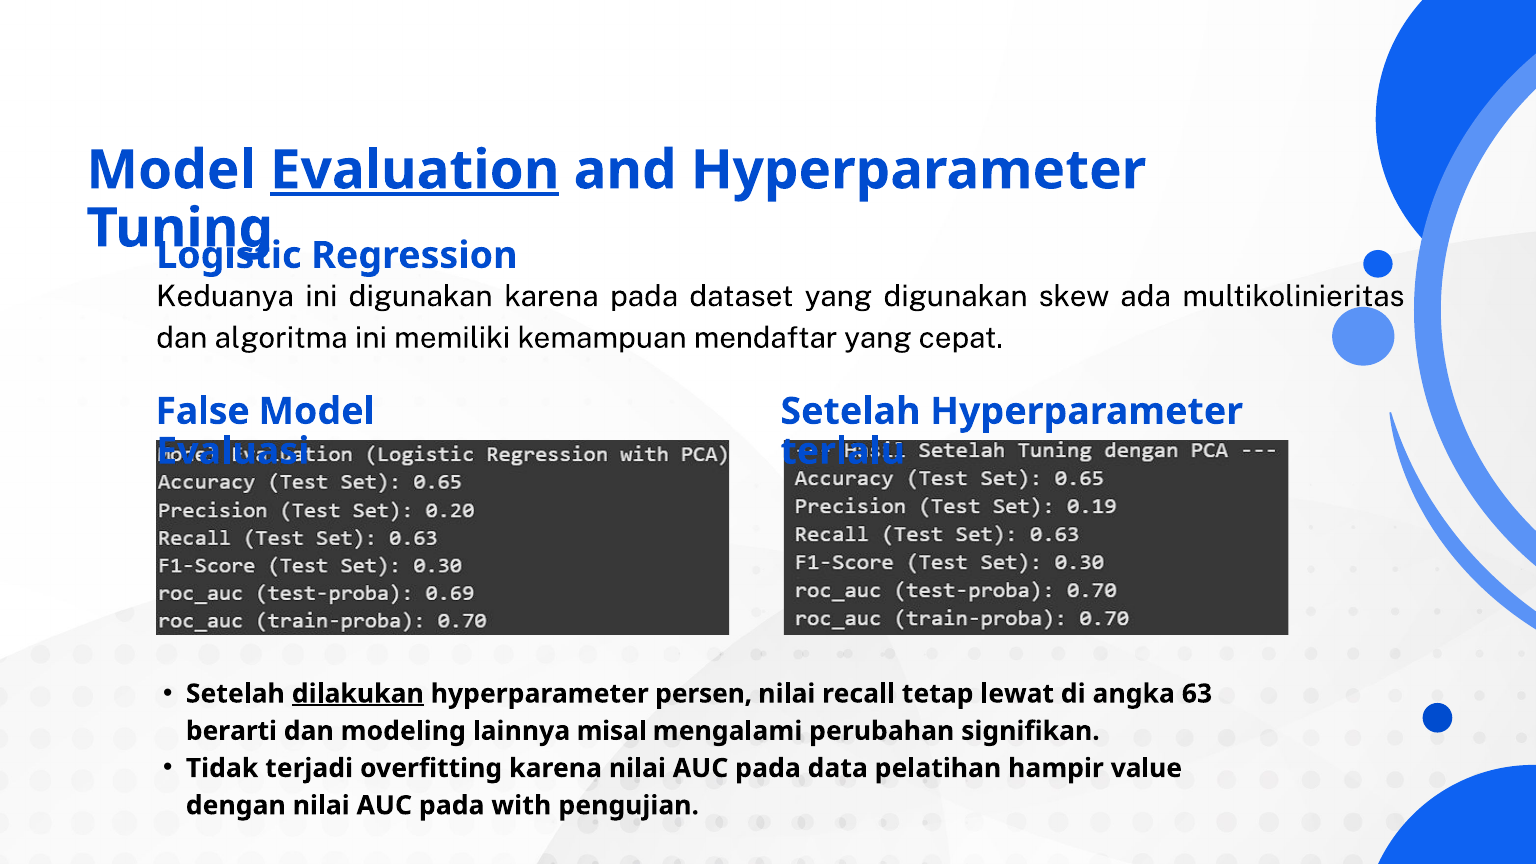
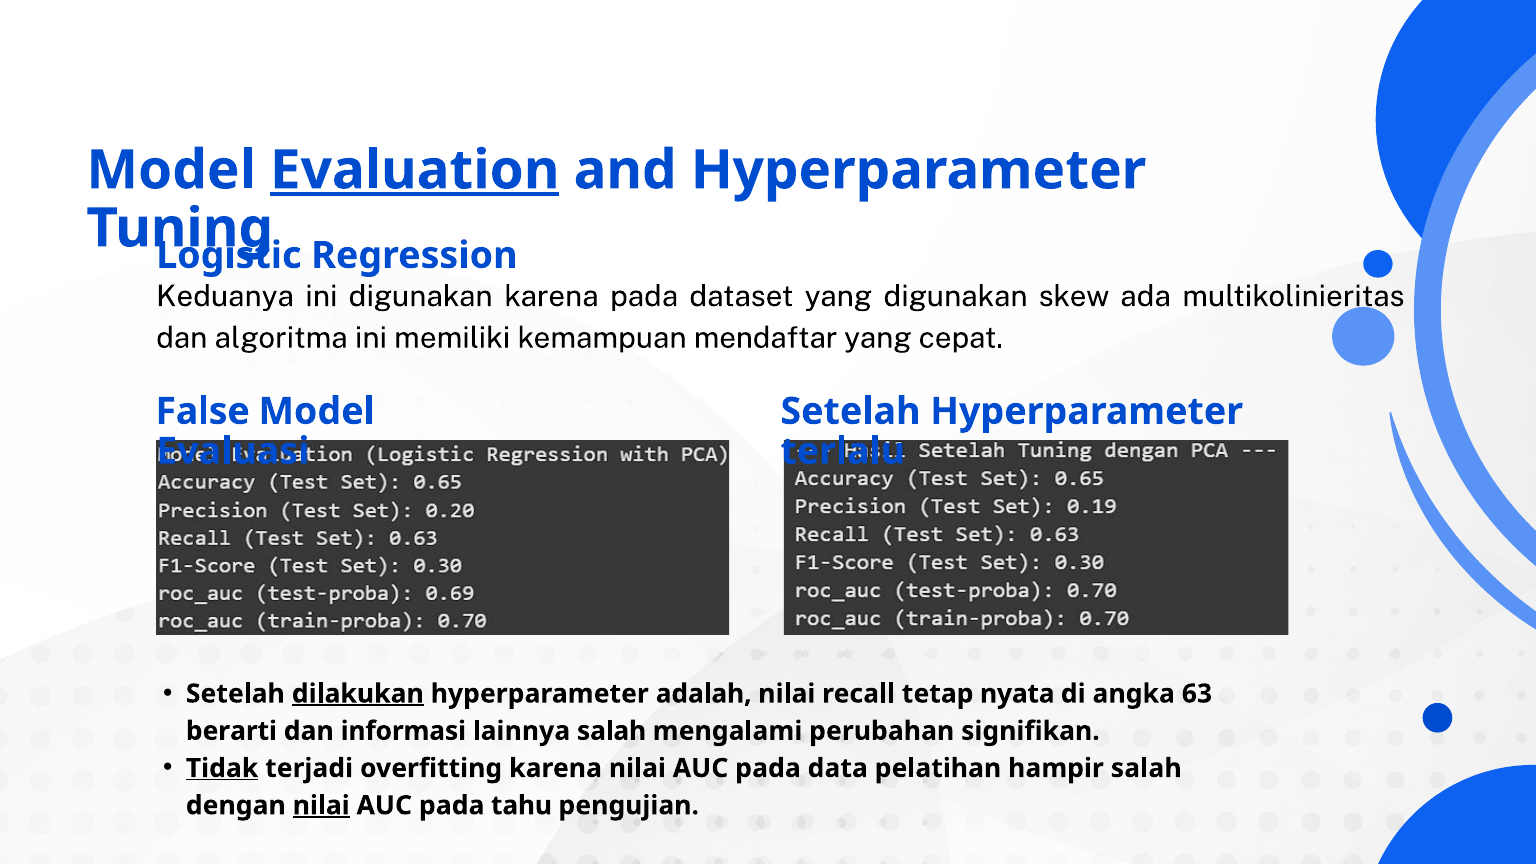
persen: persen -> adalah (704, 694)
lewat: lewat -> nyata (1017, 694)
modeling: modeling -> informasi (403, 731)
lainnya misal: misal -> salah (612, 731)
Tidak underline: none -> present (222, 768)
hampir value: value -> salah (1146, 768)
nilai underline: none -> present (321, 806)
with: with -> tahu (522, 806)
